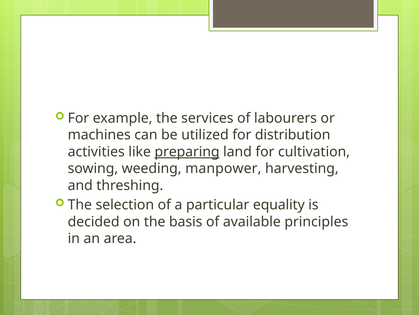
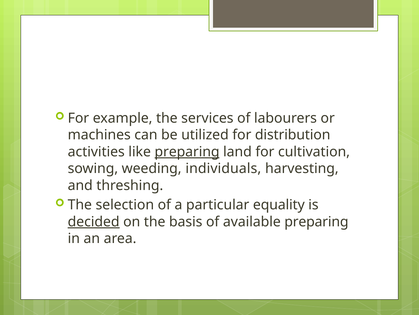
manpower: manpower -> individuals (223, 168)
decided underline: none -> present (94, 221)
available principles: principles -> preparing (316, 221)
